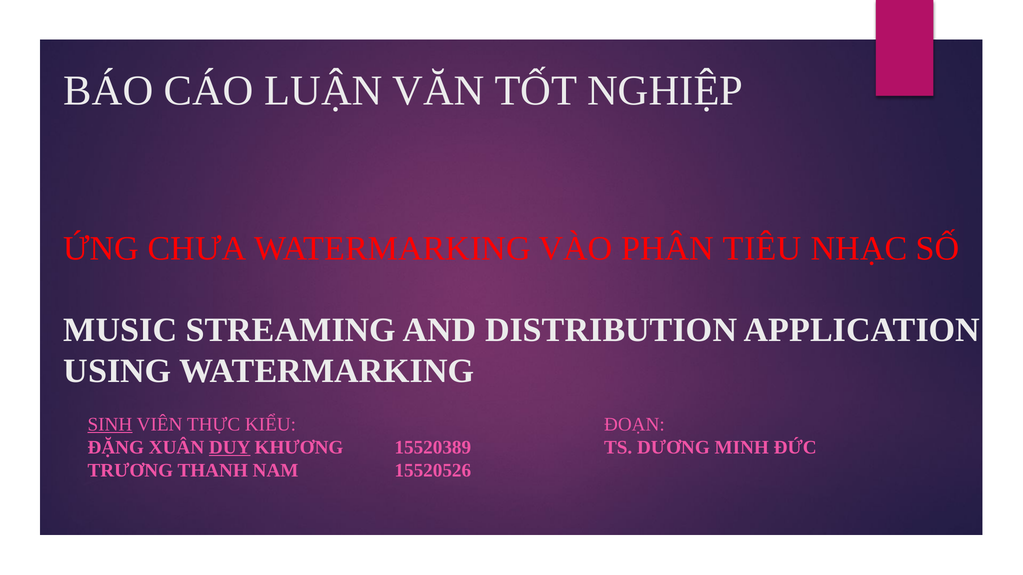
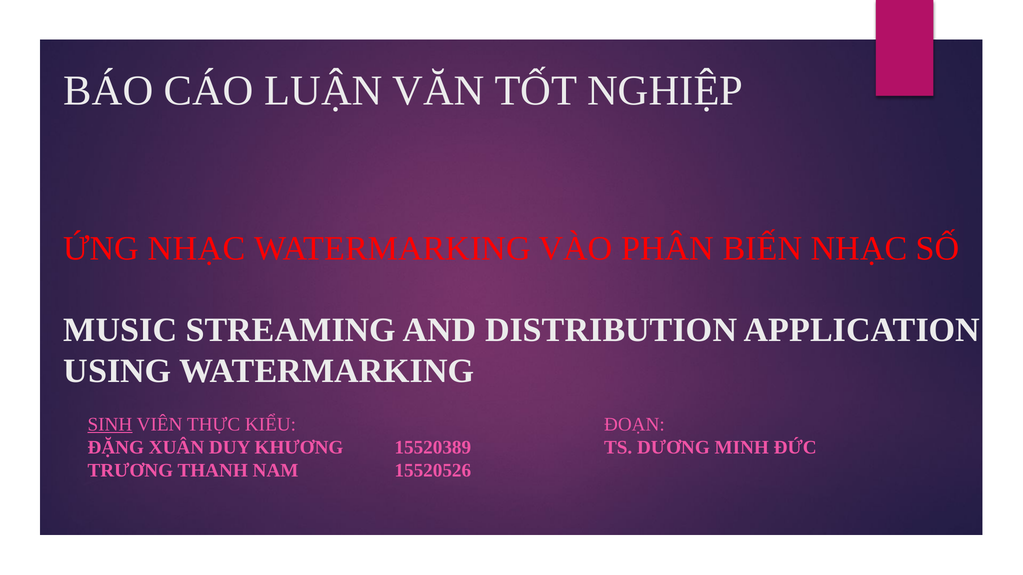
ỨNG CHƯA: CHƯA -> NHẠC (197, 248)
TIÊU: TIÊU -> BIẾN (762, 248)
DUY underline: present -> none (230, 448)
